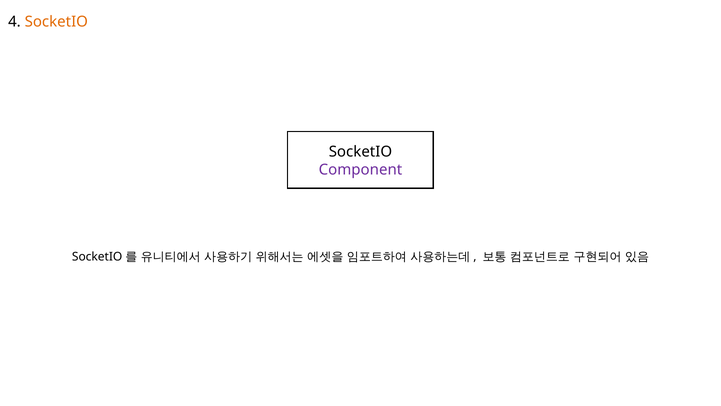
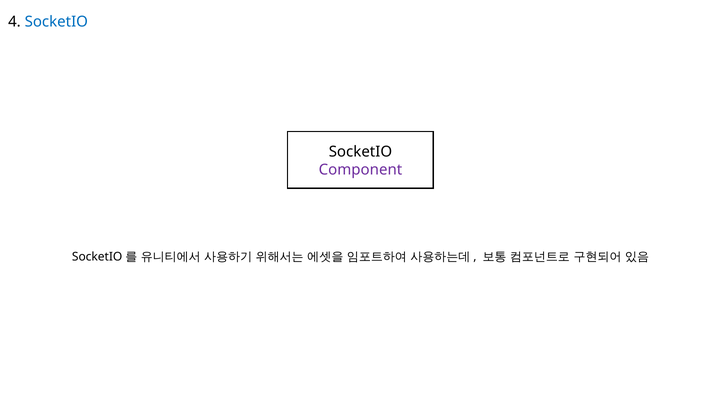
SocketIO colour: orange -> blue (56, 22)
